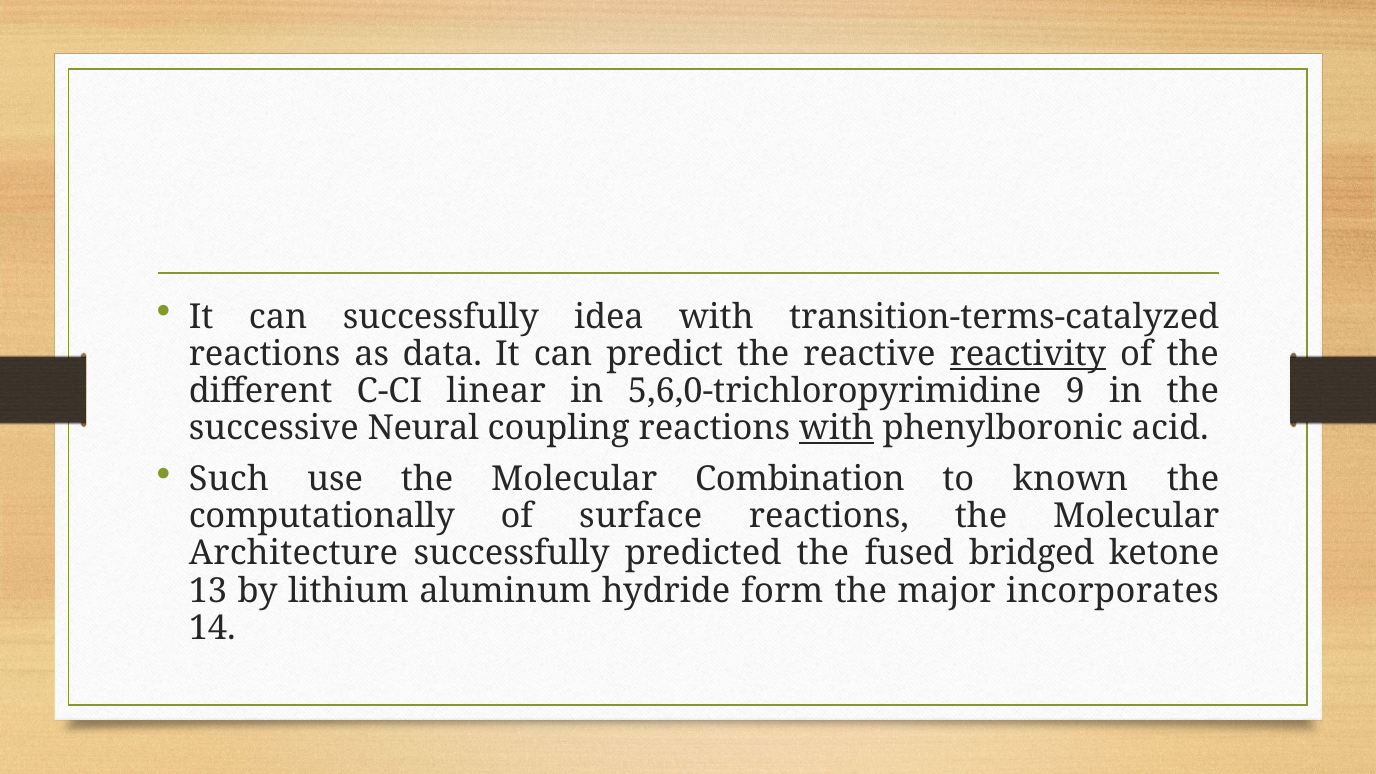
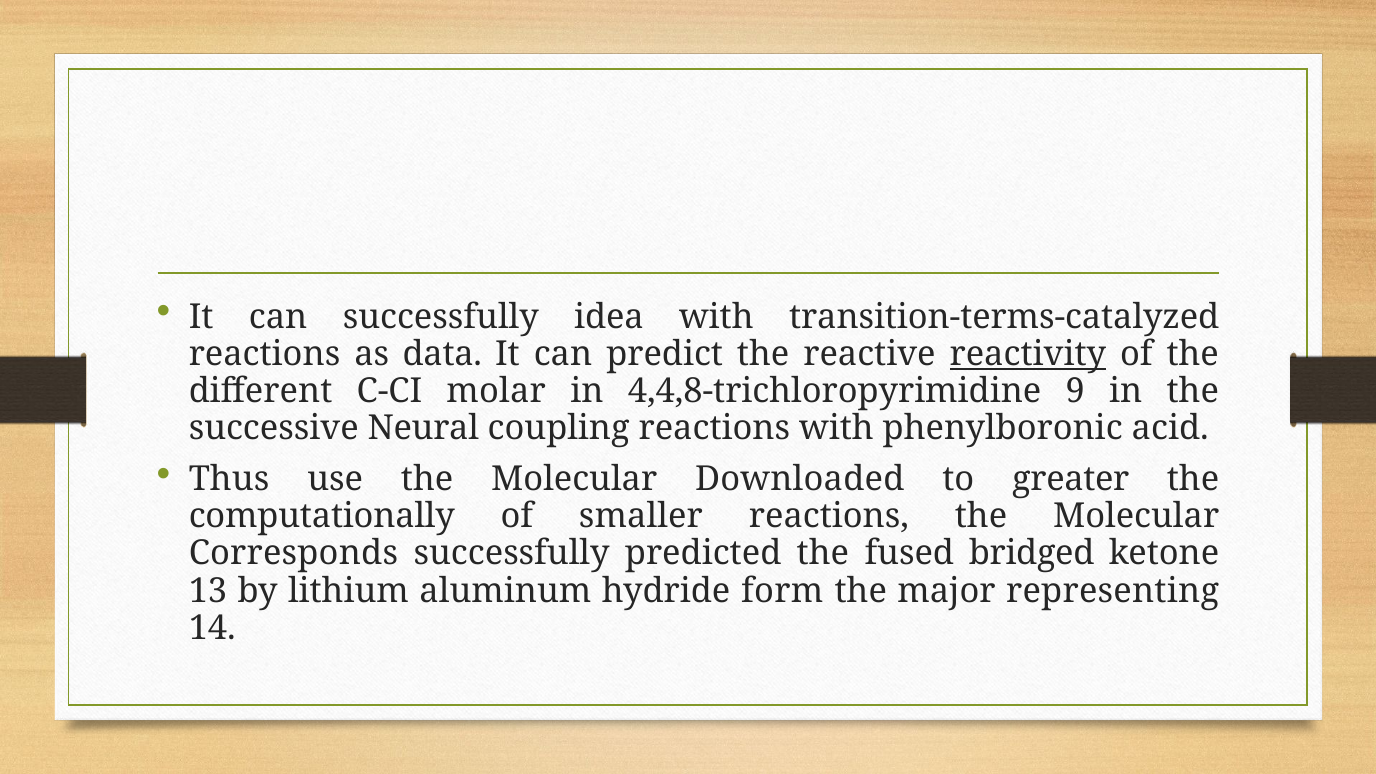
linear: linear -> molar (496, 391)
5,6,0-trichloropyrimidine: 5,6,0-trichloropyrimidine -> 4,4,8-trichloropyrimidine (835, 391)
with underline: present -> none (836, 428)
Such: Such -> Thus (229, 479)
Combination: Combination -> Downloaded (800, 479)
known: known -> greater (1071, 479)
surface: surface -> smaller (641, 516)
Architecture: Architecture -> Corresponds (293, 554)
incorporates: incorporates -> representing (1113, 591)
